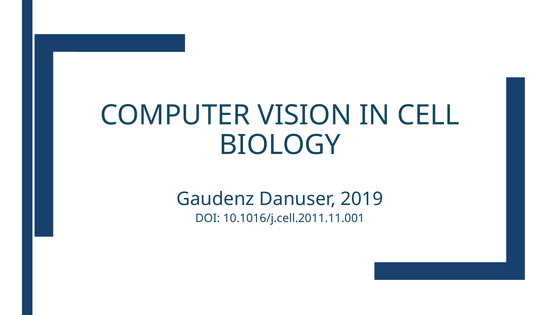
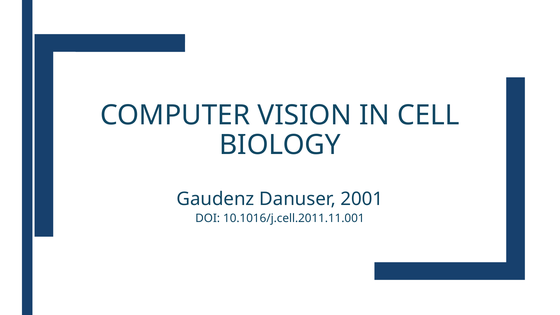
2019: 2019 -> 2001 (362, 199)
